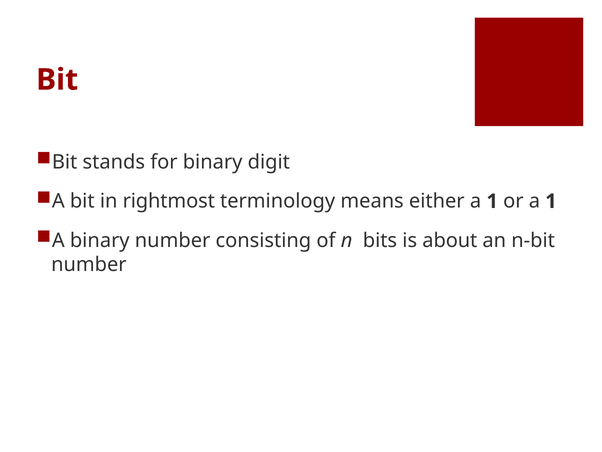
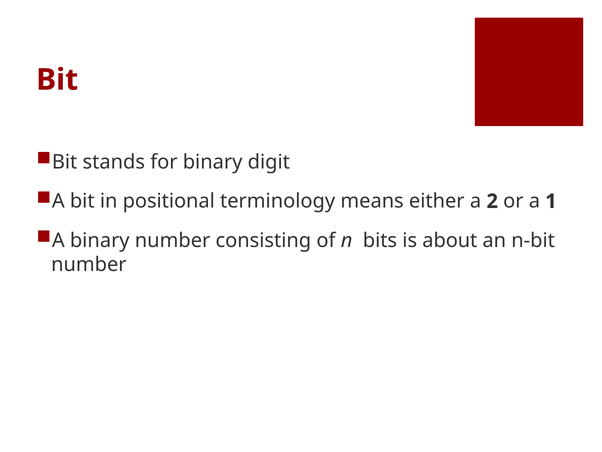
rightmost: rightmost -> positional (169, 201)
either a 1: 1 -> 2 (492, 201)
